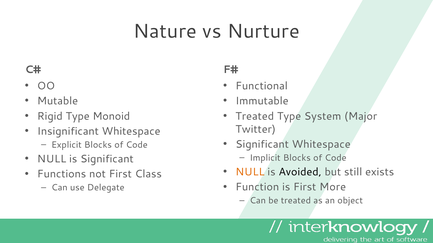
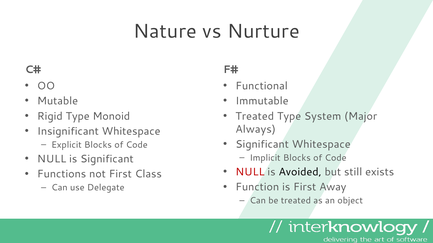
Twitter: Twitter -> Always (256, 129)
NULL colour: orange -> red (250, 172)
More: More -> Away (333, 187)
